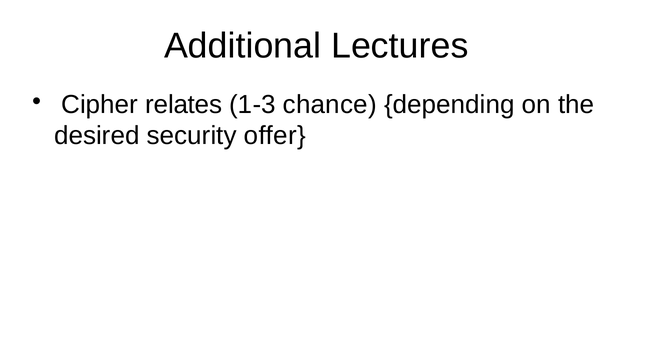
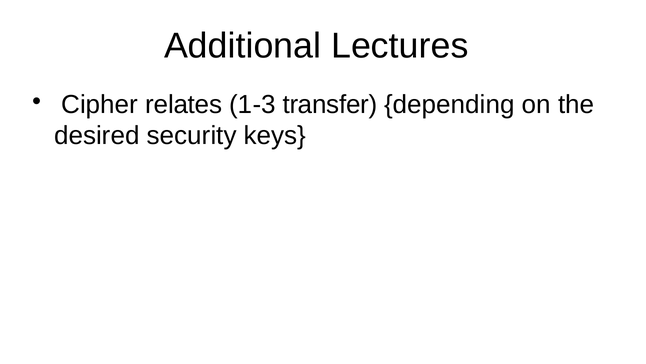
chance: chance -> transfer (330, 104)
offer: offer -> keys (275, 136)
